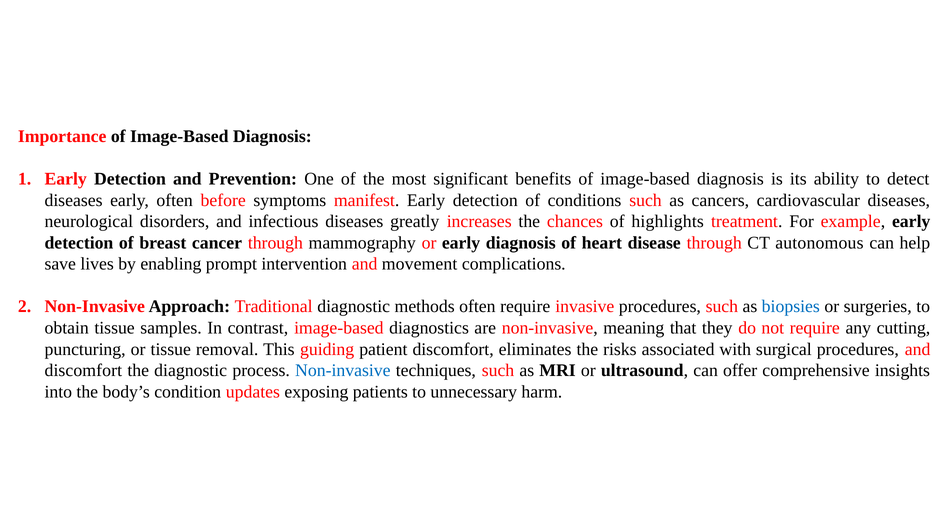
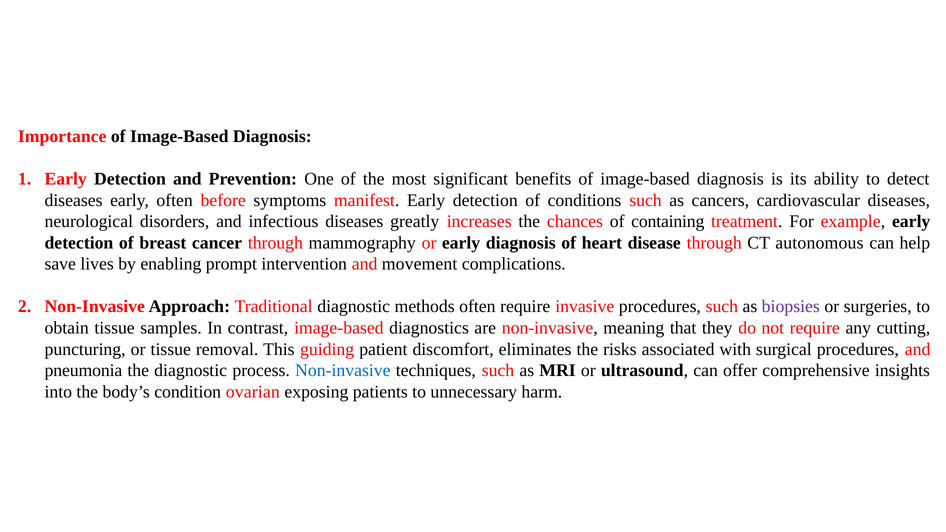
highlights: highlights -> containing (668, 222)
biopsies colour: blue -> purple (791, 307)
discomfort: discomfort -> pneumonia (83, 371)
updates: updates -> ovarian (253, 392)
